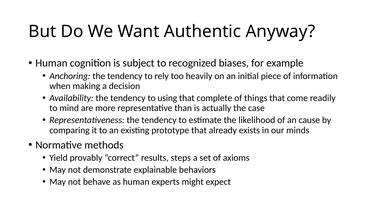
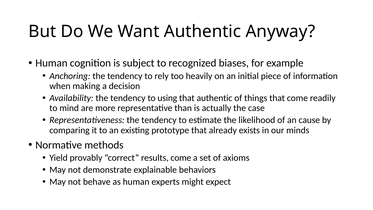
that complete: complete -> authentic (214, 98)
results steps: steps -> come (181, 158)
